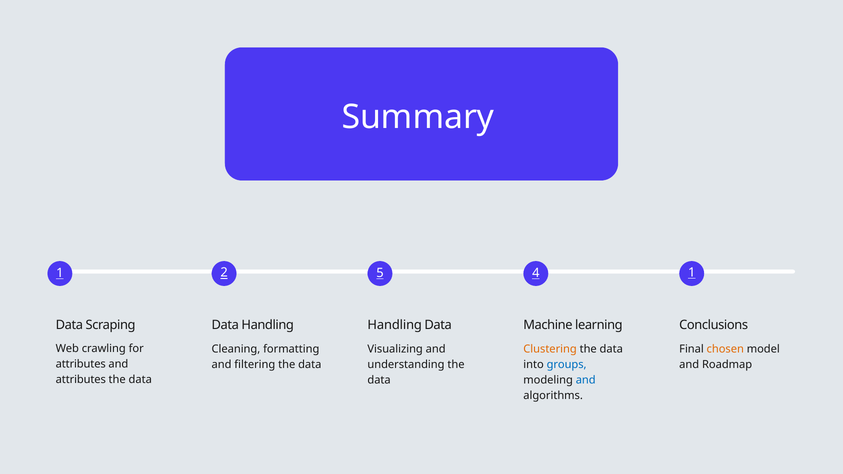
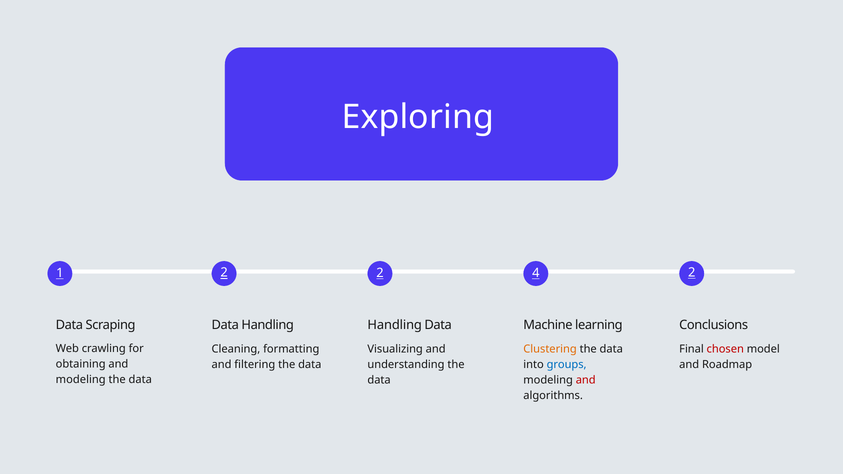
Summary: Summary -> Exploring (418, 117)
2 5: 5 -> 2 (380, 273)
4 1: 1 -> 2 (692, 273)
chosen colour: orange -> red (725, 349)
attributes: attributes -> obtaining (81, 364)
attributes: attributes -> modeling (81, 380)
and colour: blue -> red (586, 380)
